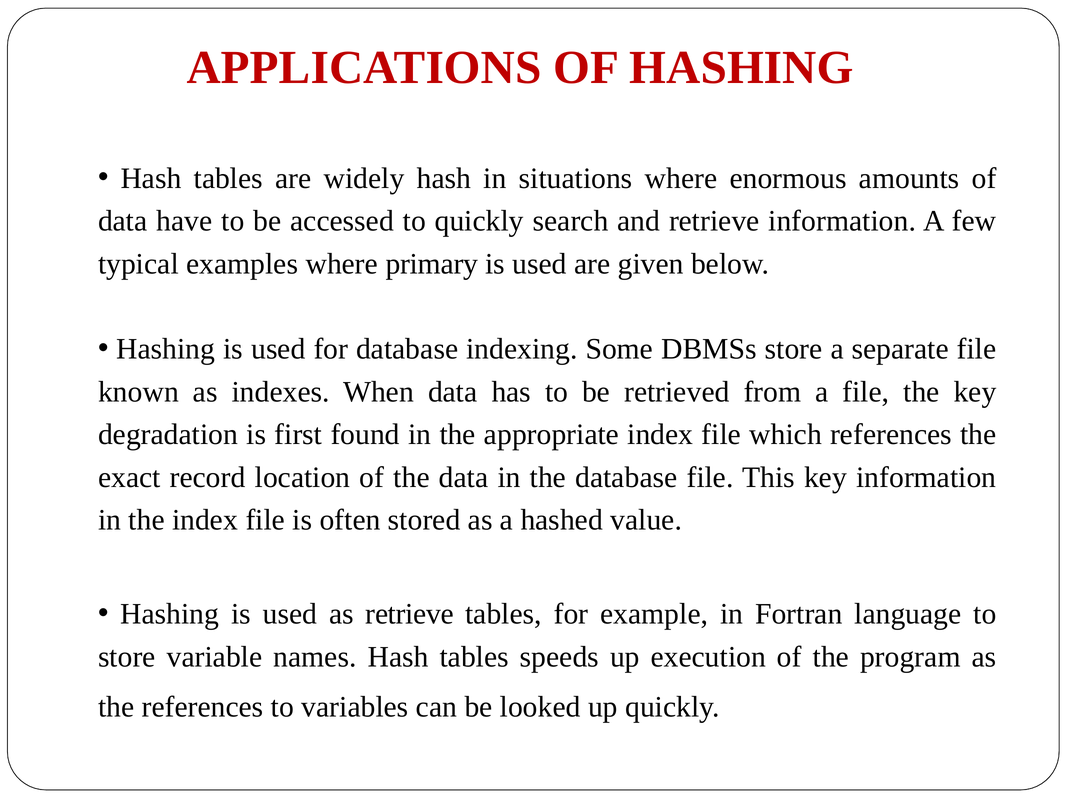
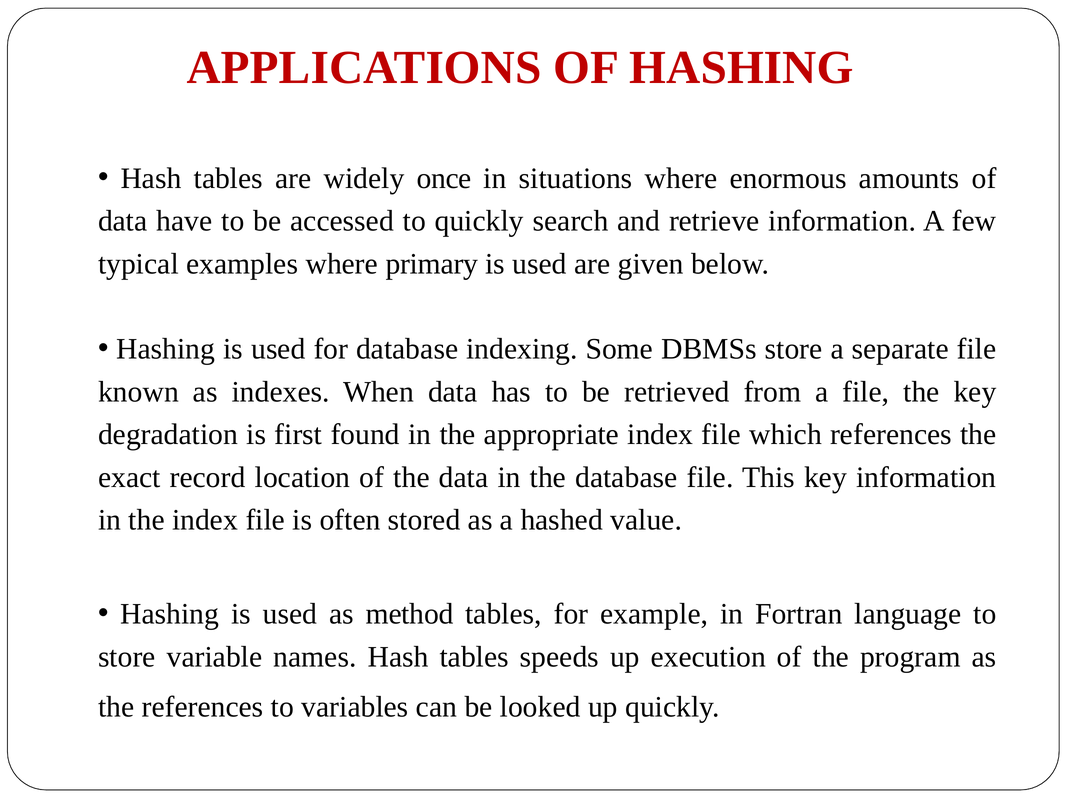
widely hash: hash -> once (444, 178)
as retrieve: retrieve -> method (410, 613)
